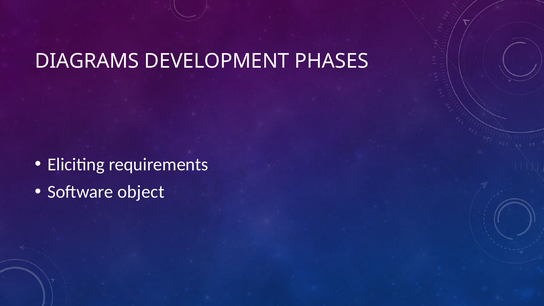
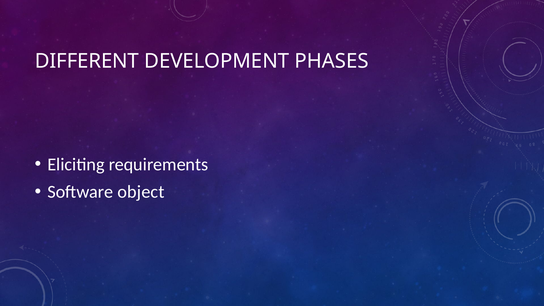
DIAGRAMS: DIAGRAMS -> DIFFERENT (87, 61)
